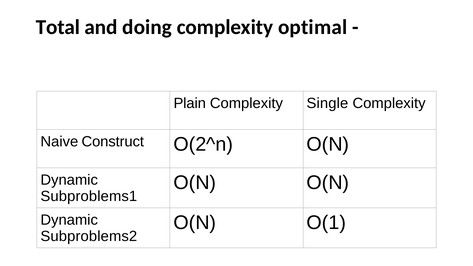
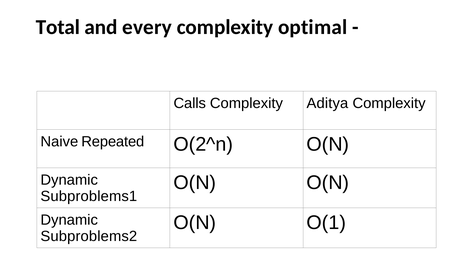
doing: doing -> every (147, 27)
Plain: Plain -> Calls (190, 103)
Single: Single -> Aditya (327, 103)
Construct: Construct -> Repeated (113, 142)
